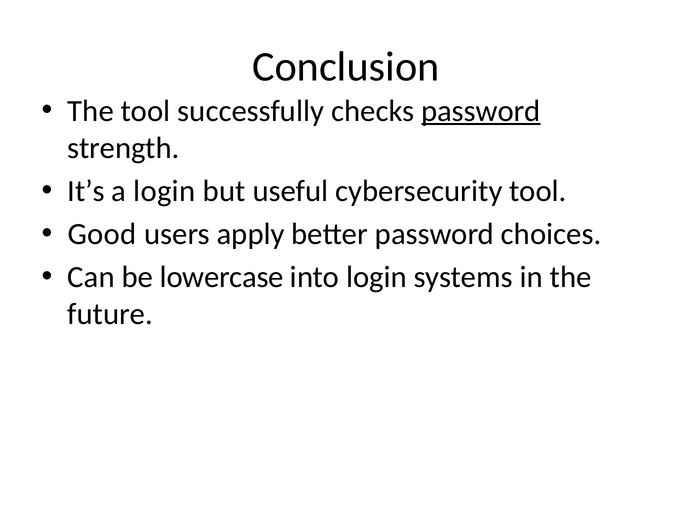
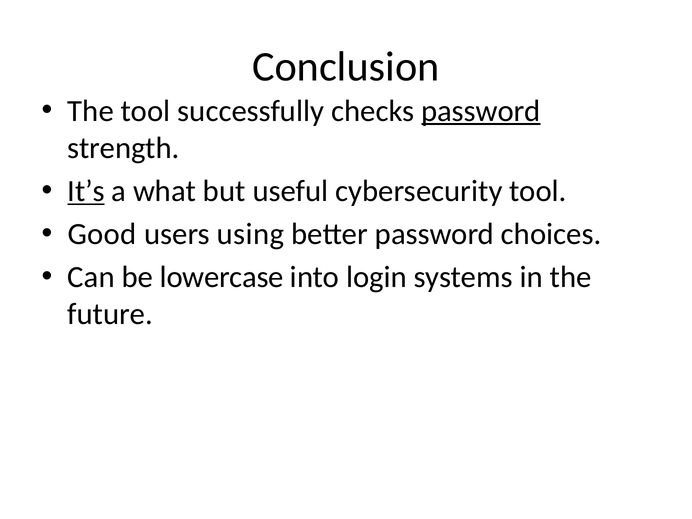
It’s underline: none -> present (86, 191)
a login: login -> what (165, 191)
apply: apply -> using (250, 234)
